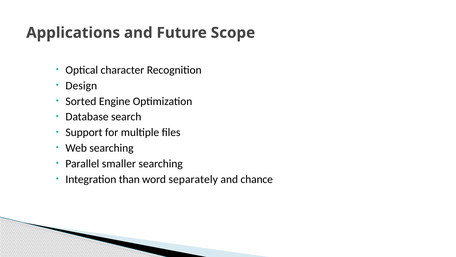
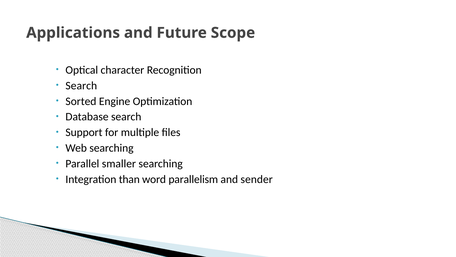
Design: Design -> Search (81, 86)
separately: separately -> parallelism (193, 179)
chance: chance -> sender (257, 179)
